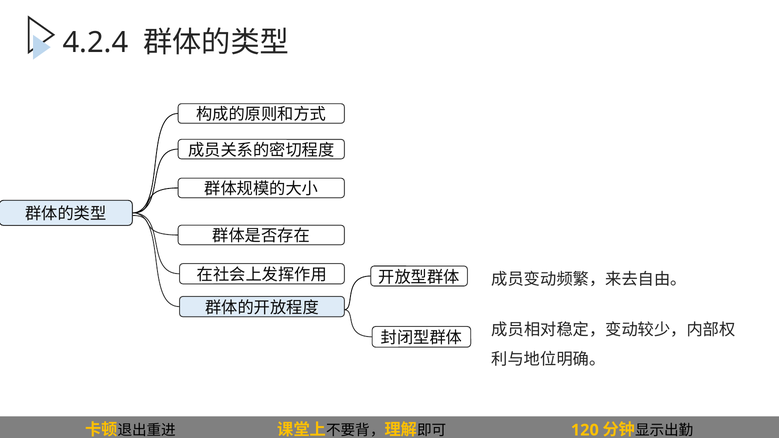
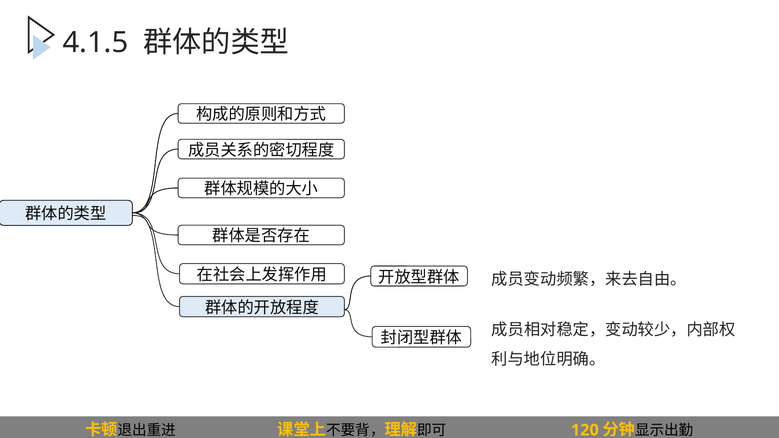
4.2.4: 4.2.4 -> 4.1.5 (96, 43)
